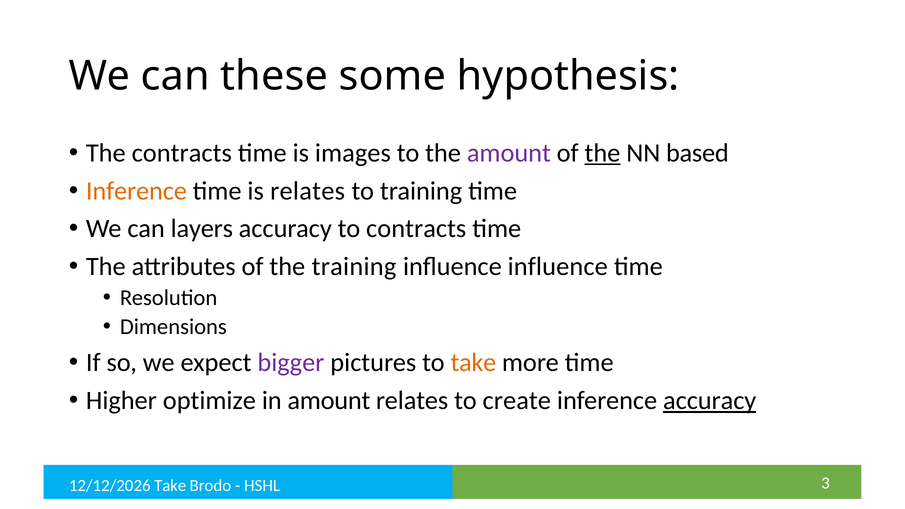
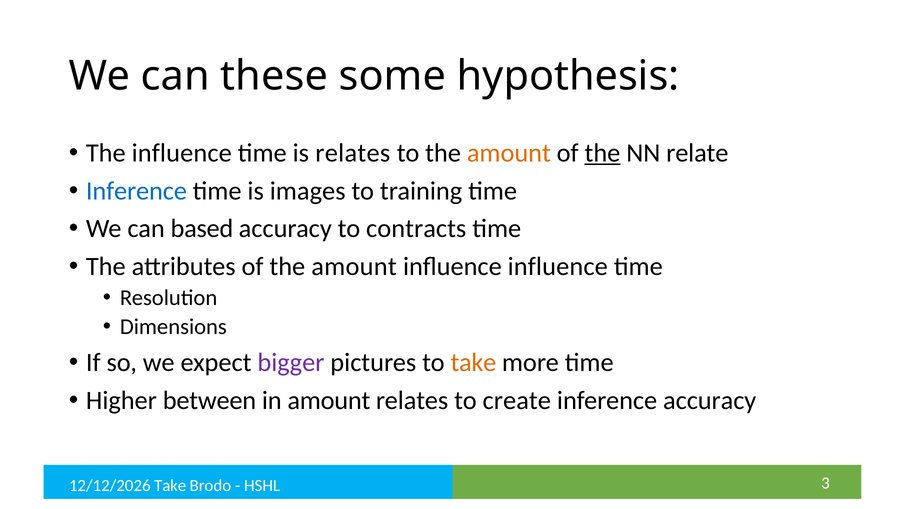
The contracts: contracts -> influence (182, 153)
is images: images -> relates (353, 153)
amount colour: purple -> orange (509, 153)
based: based -> relate (697, 153)
Inference colour: orange -> blue (136, 191)
is relates: relates -> images (308, 191)
layers: layers -> based (202, 229)
of the training: training -> amount (354, 267)
optimize: optimize -> between (210, 401)
accuracy underline: present -> none (710, 401)
